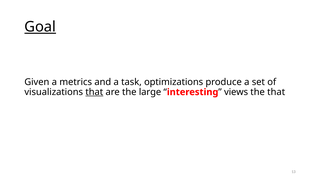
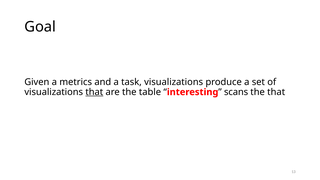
Goal underline: present -> none (40, 27)
task optimizations: optimizations -> visualizations (174, 82)
large: large -> table (150, 92)
views: views -> scans (236, 92)
